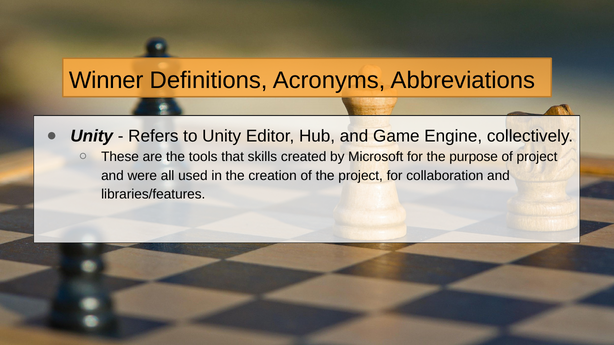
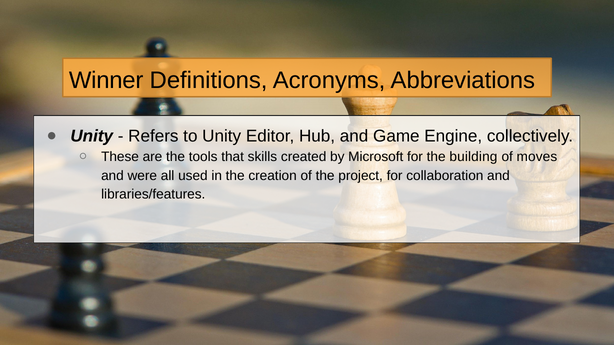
purpose: purpose -> building (473, 157)
of project: project -> moves (537, 157)
